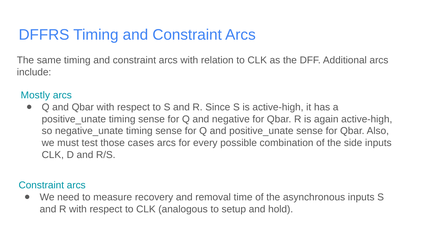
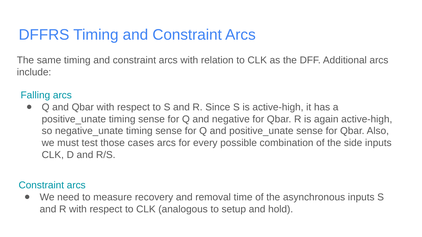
Mostly: Mostly -> Falling (35, 95)
